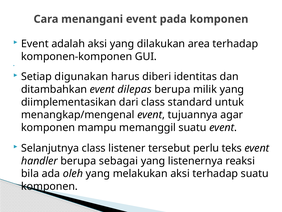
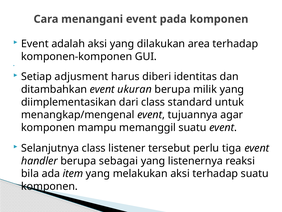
digunakan: digunakan -> adjusment (81, 77)
dilepas: dilepas -> ukuran (135, 89)
teks: teks -> tiga (232, 148)
oleh: oleh -> item (73, 173)
